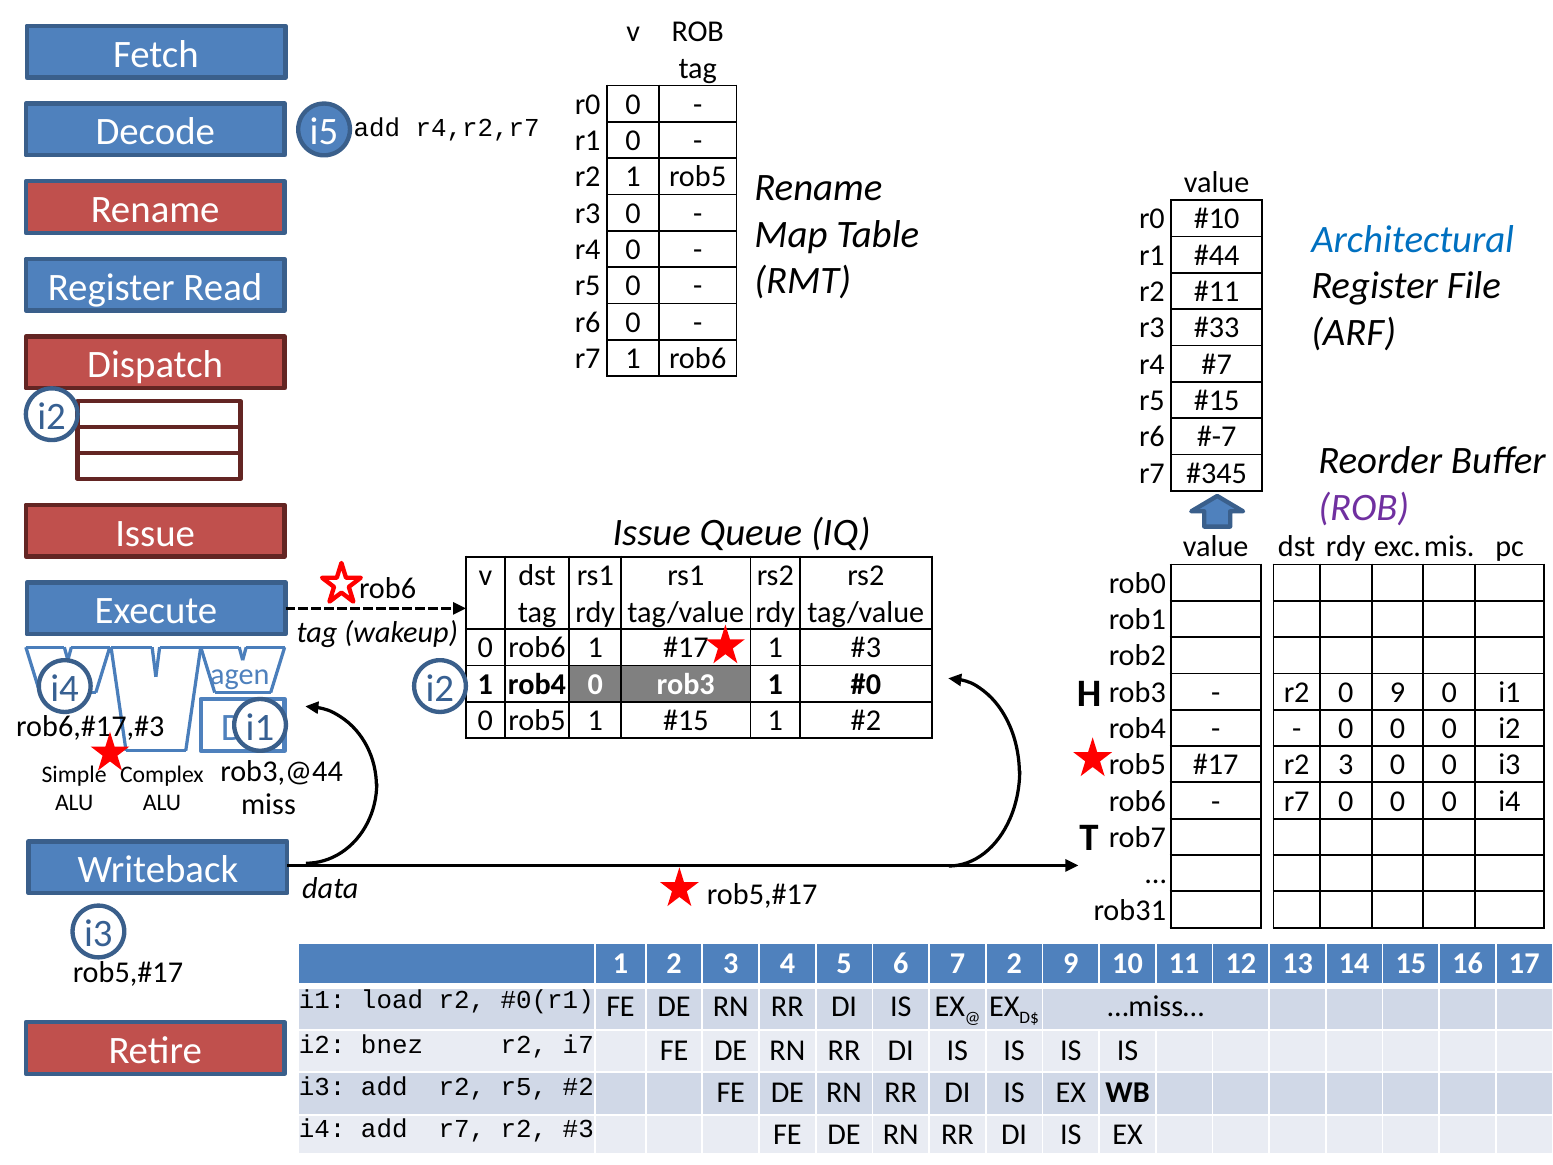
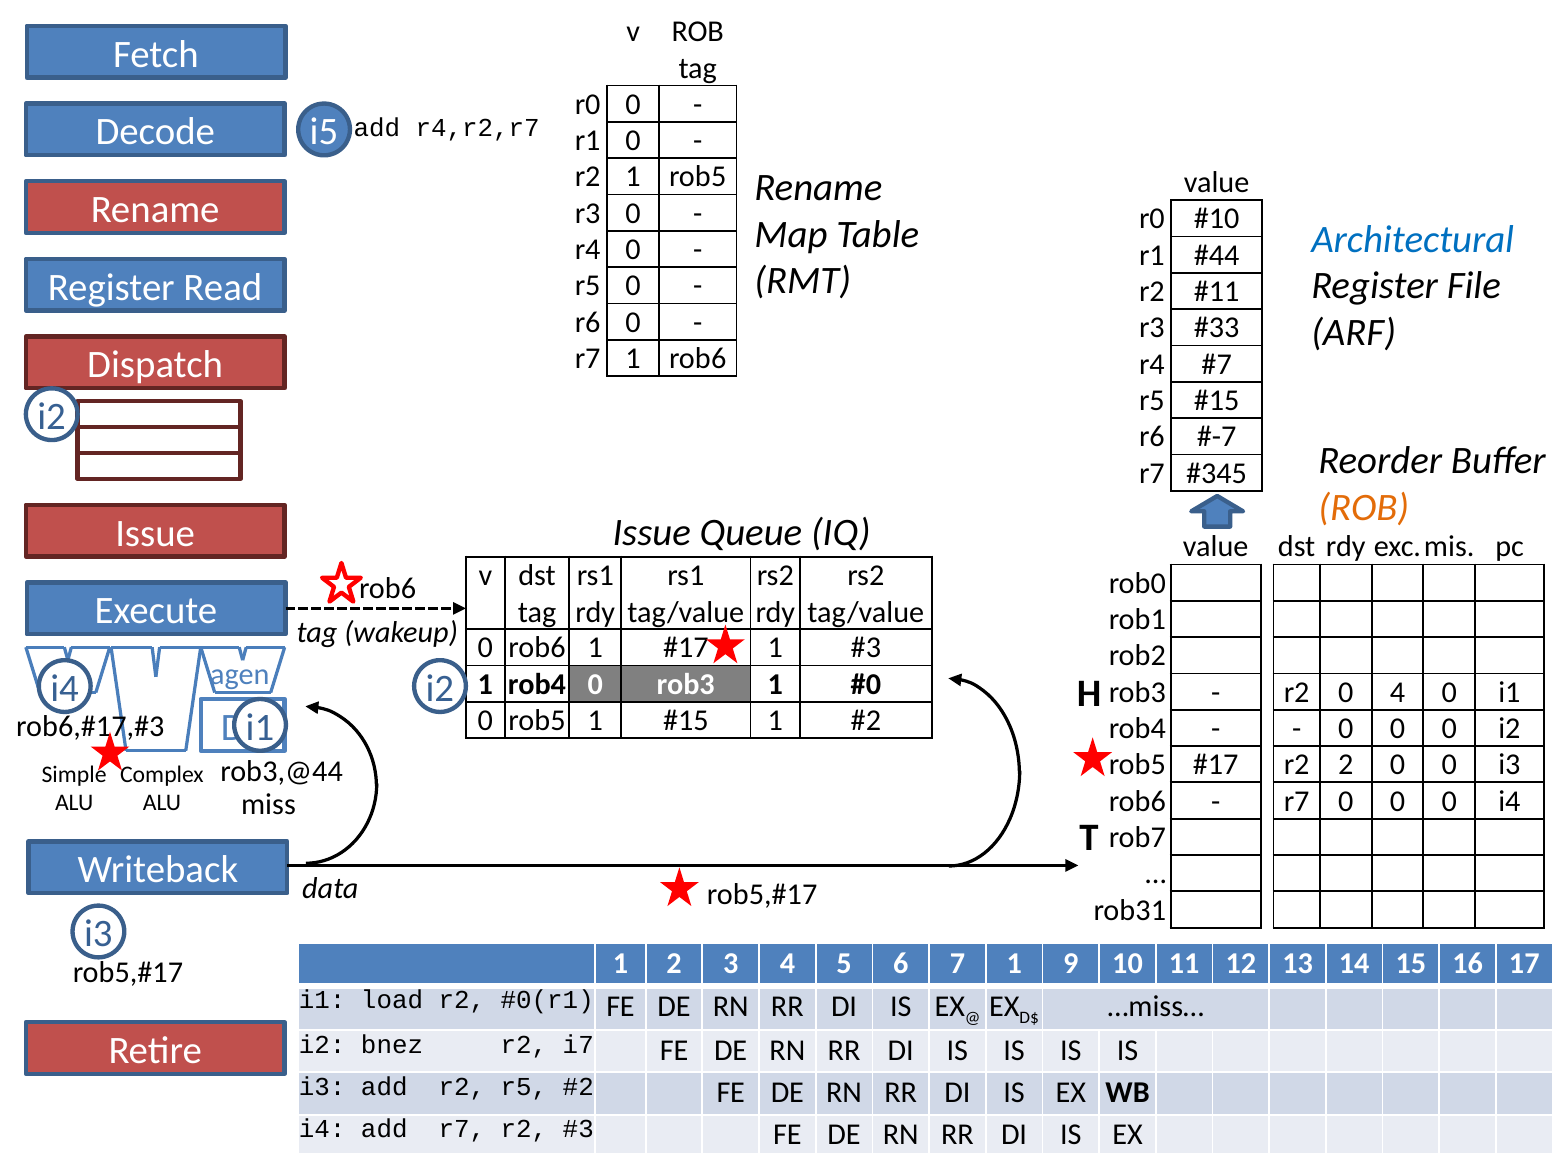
ROB colour: purple -> orange (1364, 507)
0 9: 9 -> 4 (1398, 692)
r2 3: 3 -> 2 (1346, 765)
7 2: 2 -> 1 (1014, 964)
